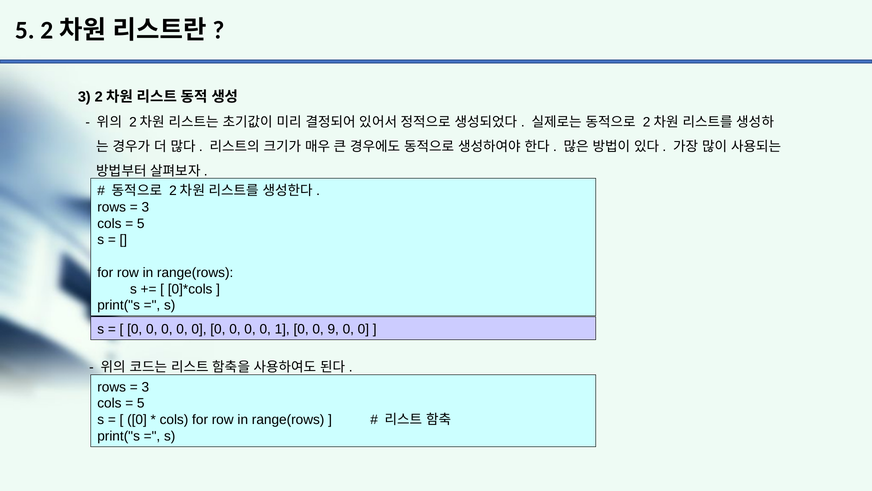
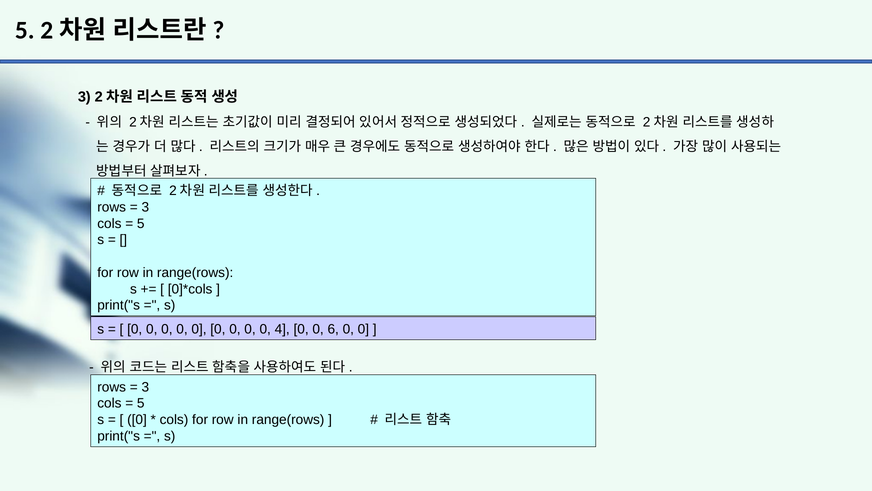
1: 1 -> 4 (282, 329)
9: 9 -> 6 (333, 329)
